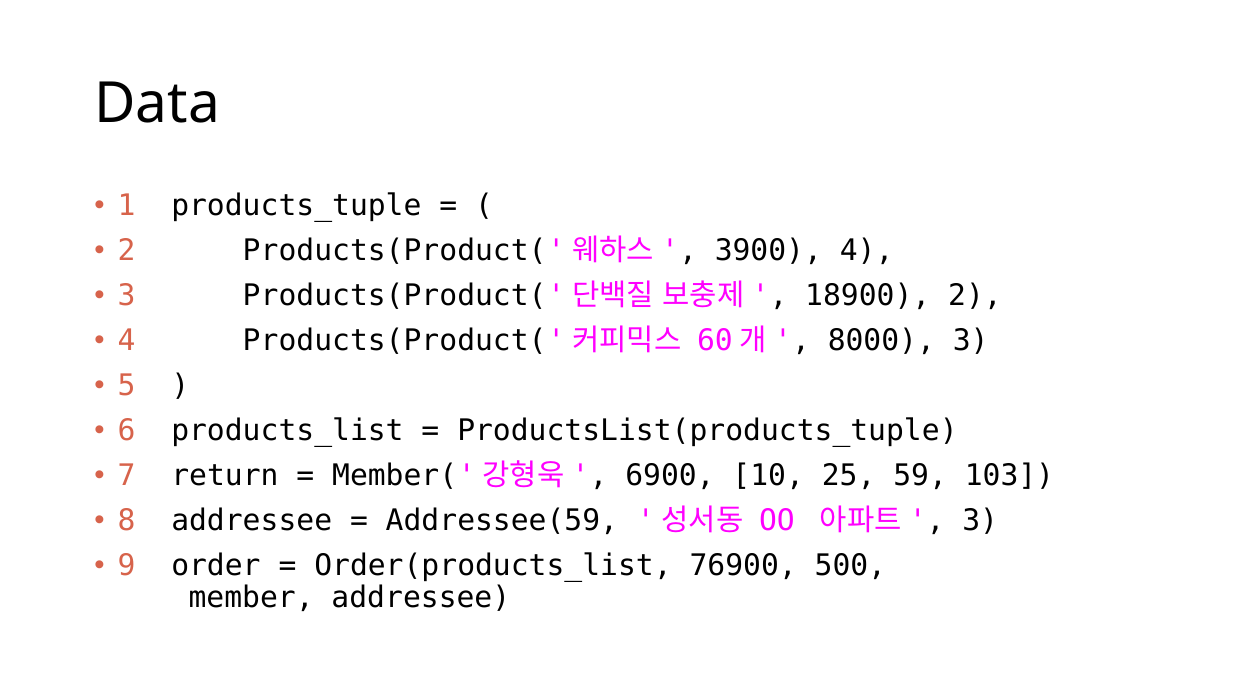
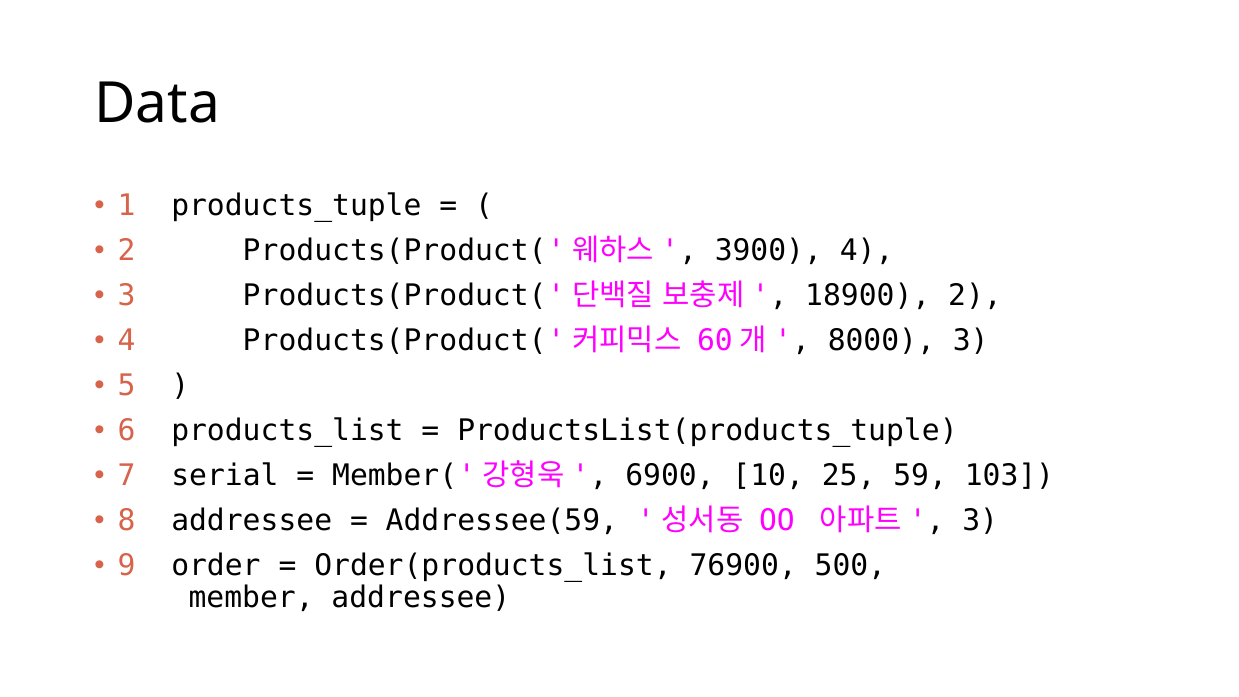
return: return -> serial (225, 476)
